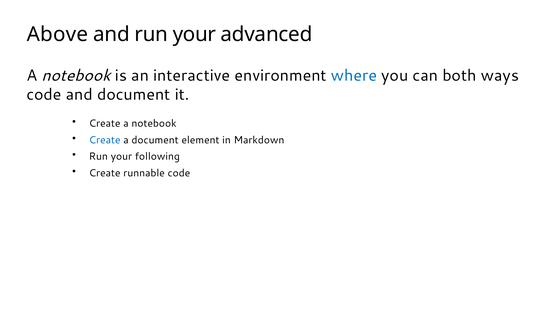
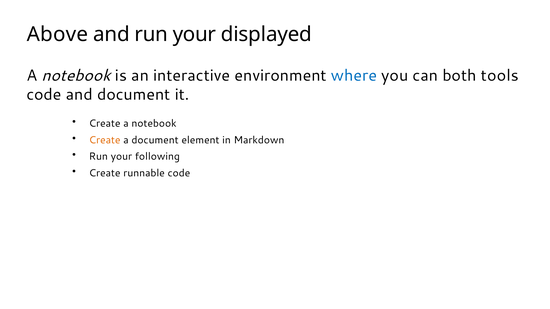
advanced: advanced -> displayed (266, 34)
ways: ways -> tools (500, 75)
Create colour: blue -> orange (105, 140)
